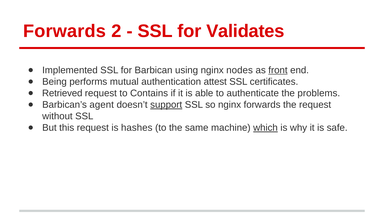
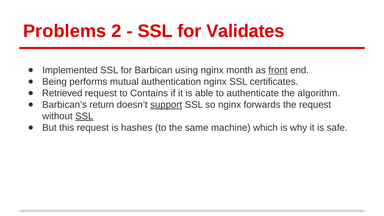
Forwards: Forwards -> Problems (65, 31)
nodes: nodes -> month (240, 70)
authentication attest: attest -> nginx (215, 82)
problems: problems -> algorithm (319, 93)
agent: agent -> return (102, 105)
SSL underline: none -> present (84, 116)
which underline: present -> none (266, 128)
